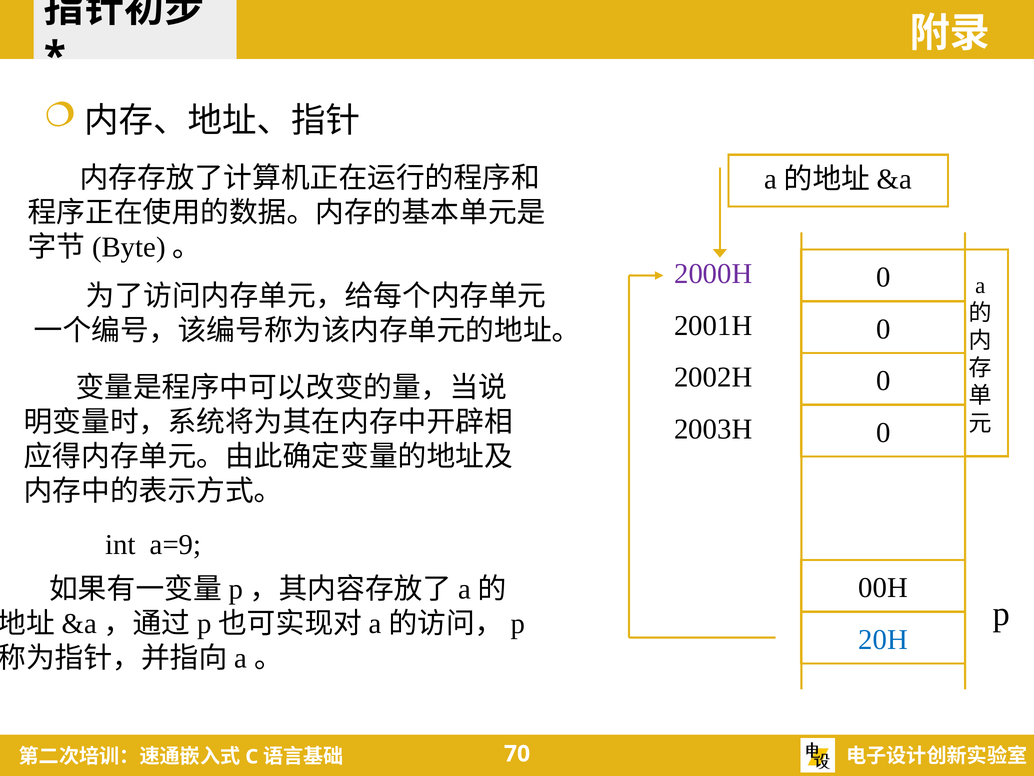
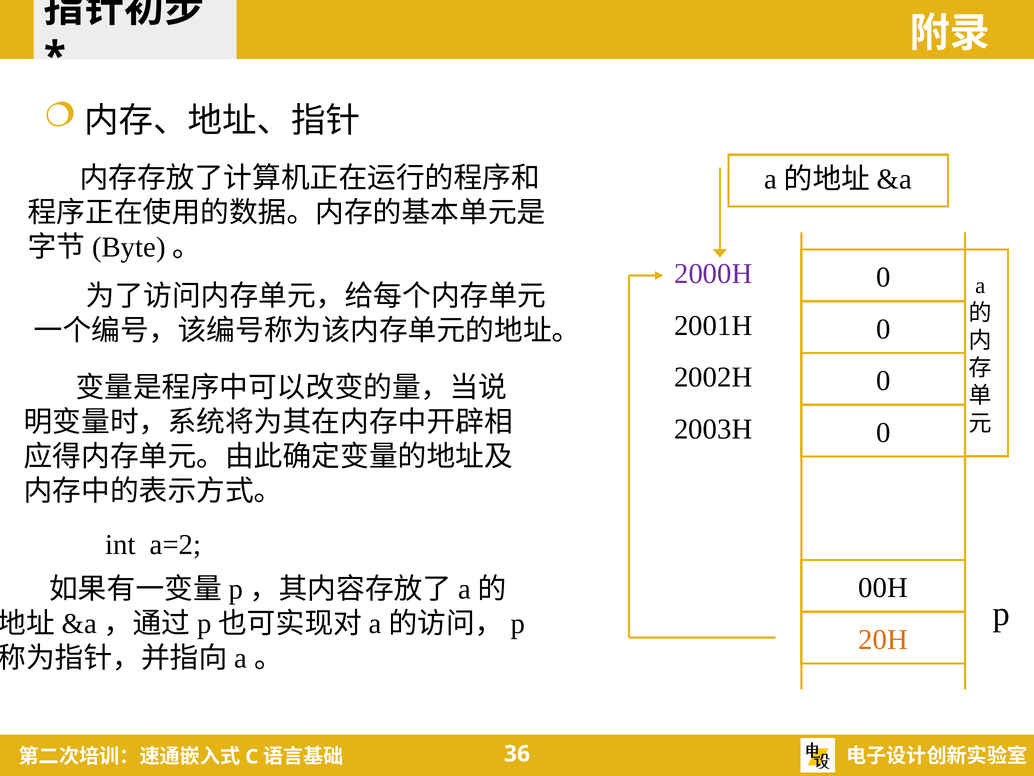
a=9: a=9 -> a=2 (176, 544)
20H colour: blue -> orange (883, 639)
70: 70 -> 36 (517, 753)
